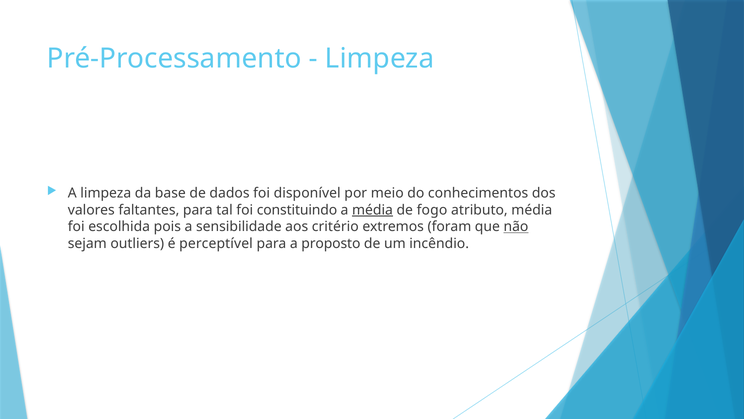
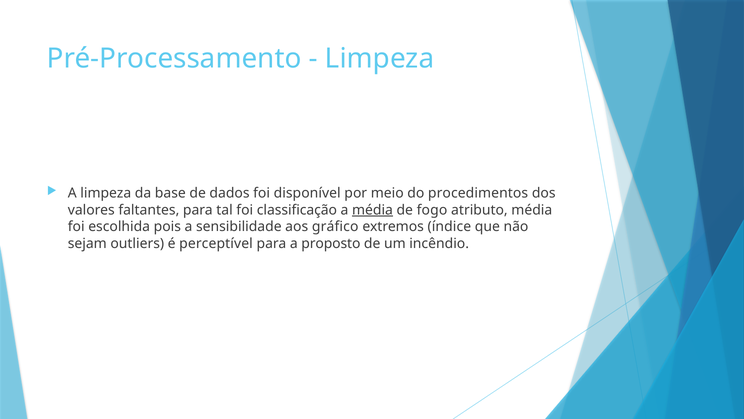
conhecimentos: conhecimentos -> procedimentos (478, 193)
constituindo: constituindo -> classificação (297, 210)
critério: critério -> gráfico (335, 226)
foram: foram -> índice (449, 226)
não underline: present -> none (516, 226)
